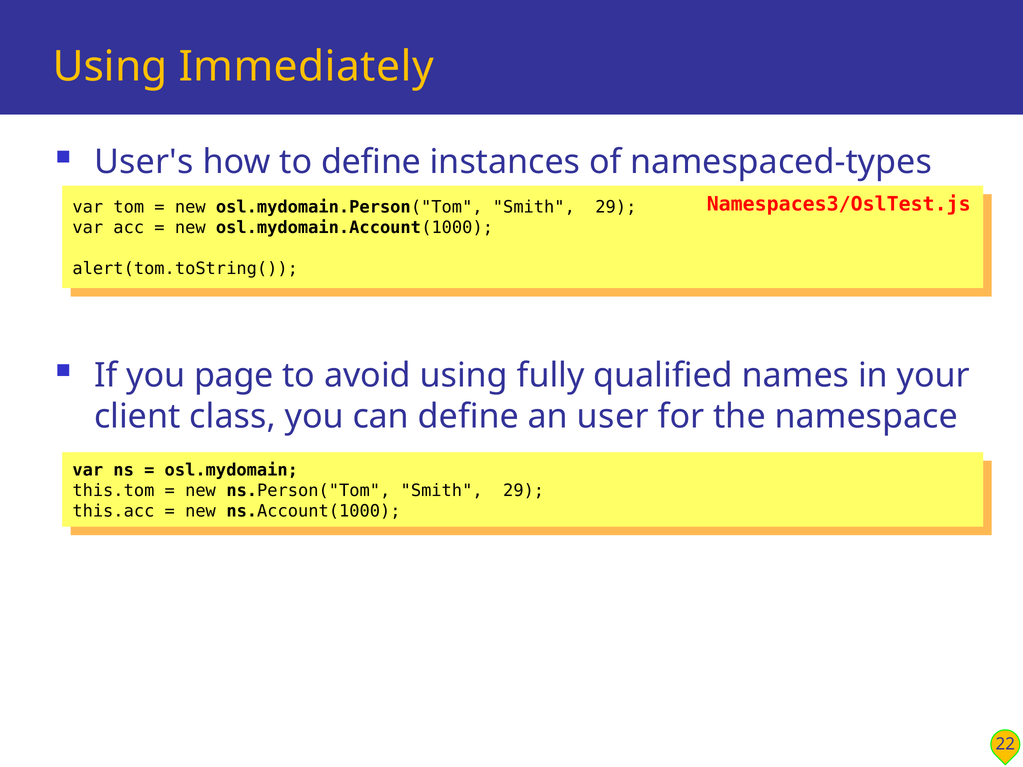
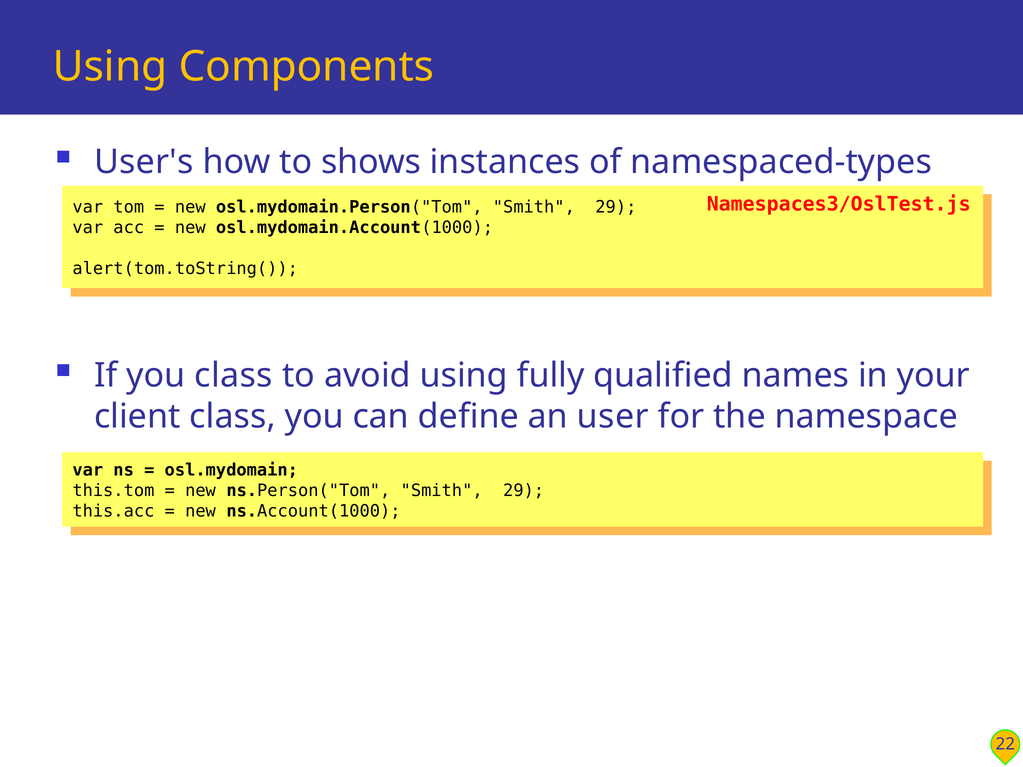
Immediately: Immediately -> Components (306, 67)
to define: define -> shows (371, 162)
you page: page -> class (234, 376)
